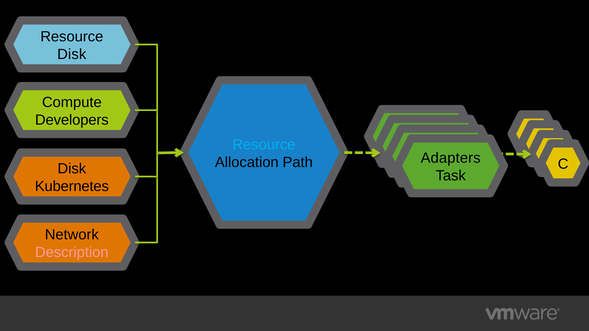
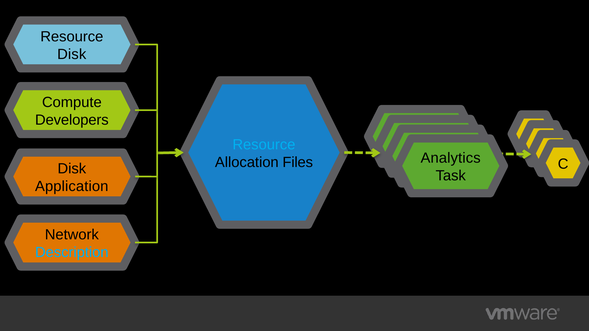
Adapters: Adapters -> Analytics (451, 158)
Path: Path -> Files (298, 162)
Kubernetes: Kubernetes -> Application (72, 187)
Description colour: pink -> light blue (72, 253)
